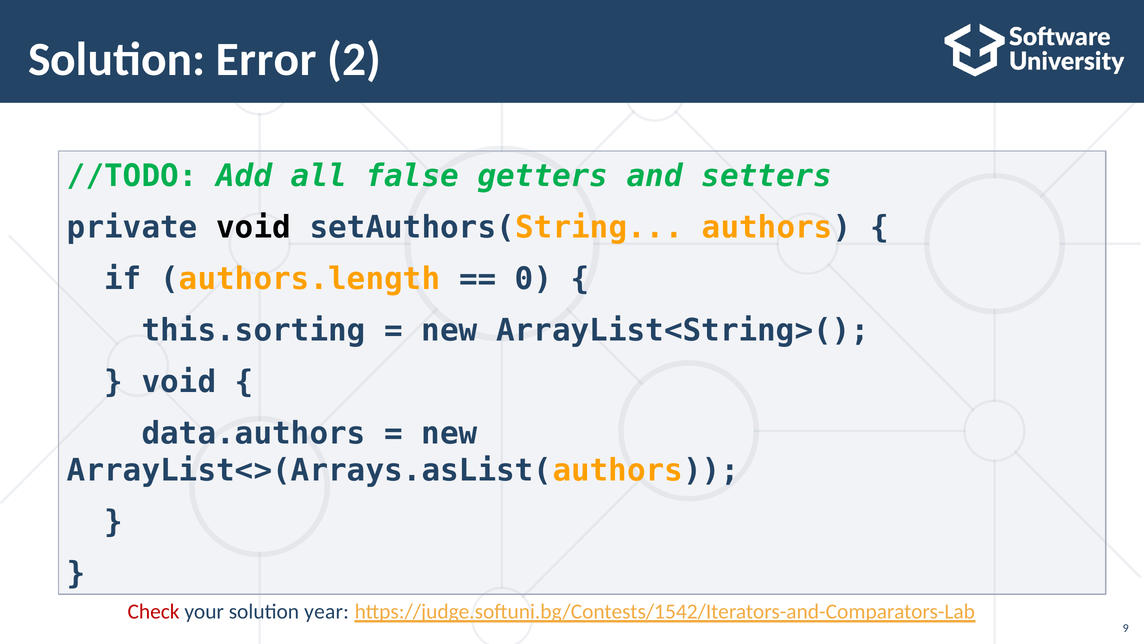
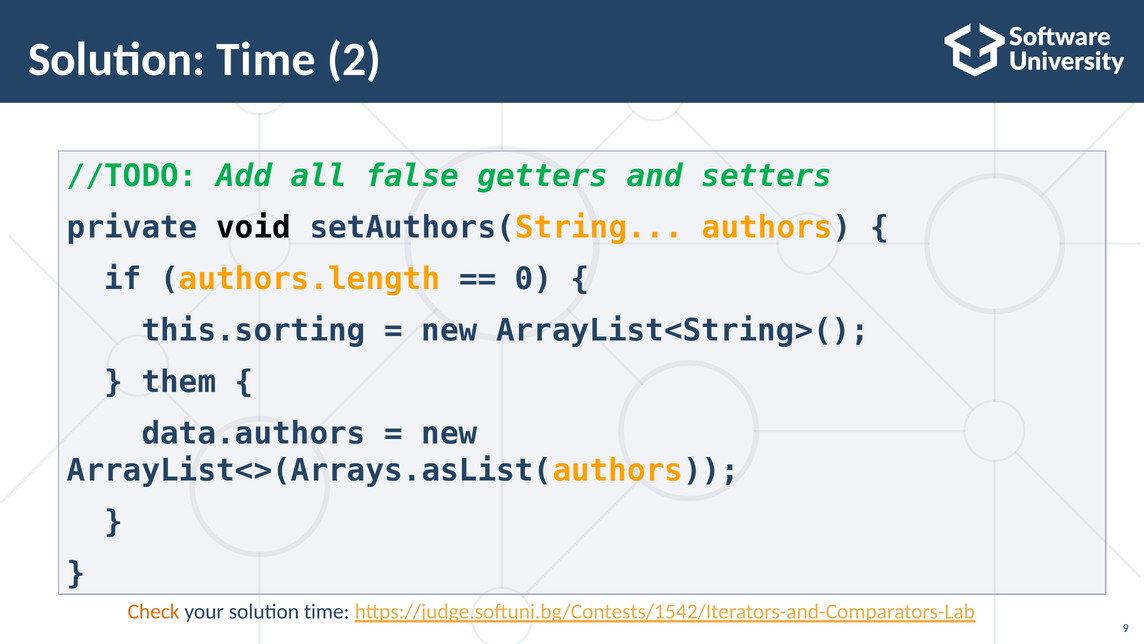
Error: Error -> Time (266, 59)
void: void -> them (179, 382)
Check colour: red -> orange (154, 611)
your solution year: year -> time (327, 611)
